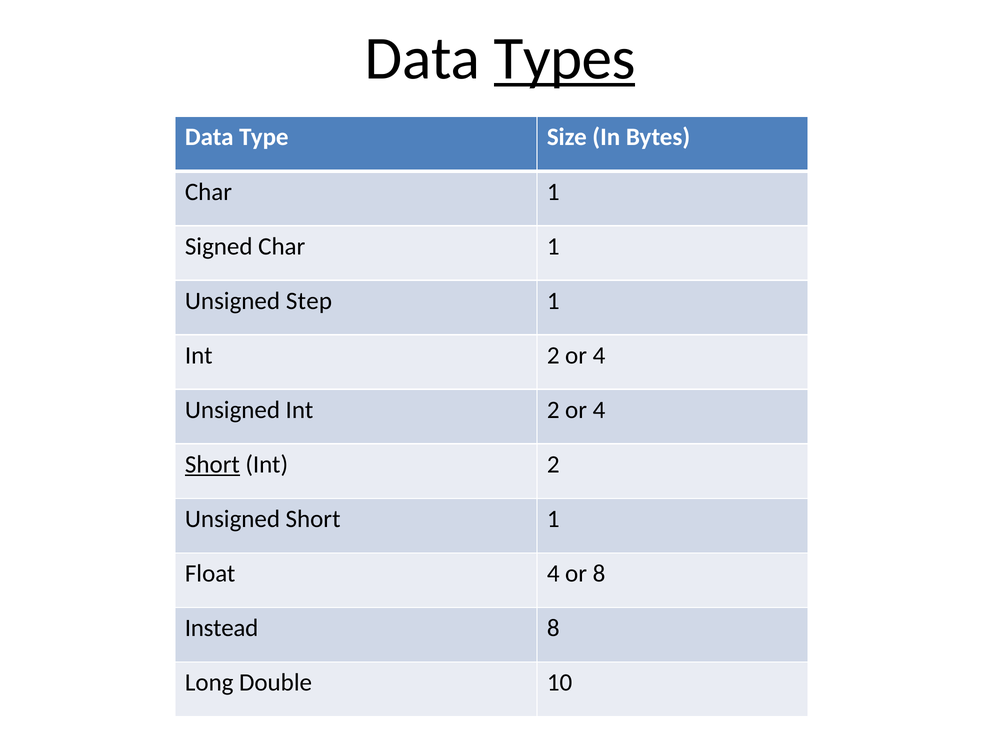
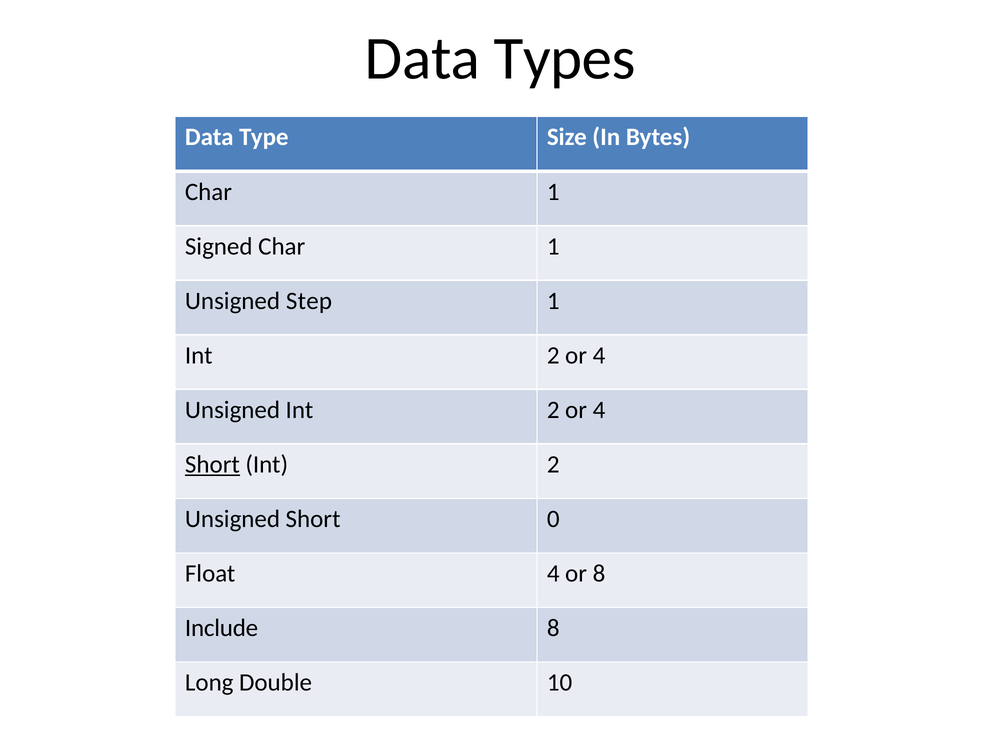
Types underline: present -> none (565, 58)
Short 1: 1 -> 0 (553, 519)
Instead: Instead -> Include (222, 628)
